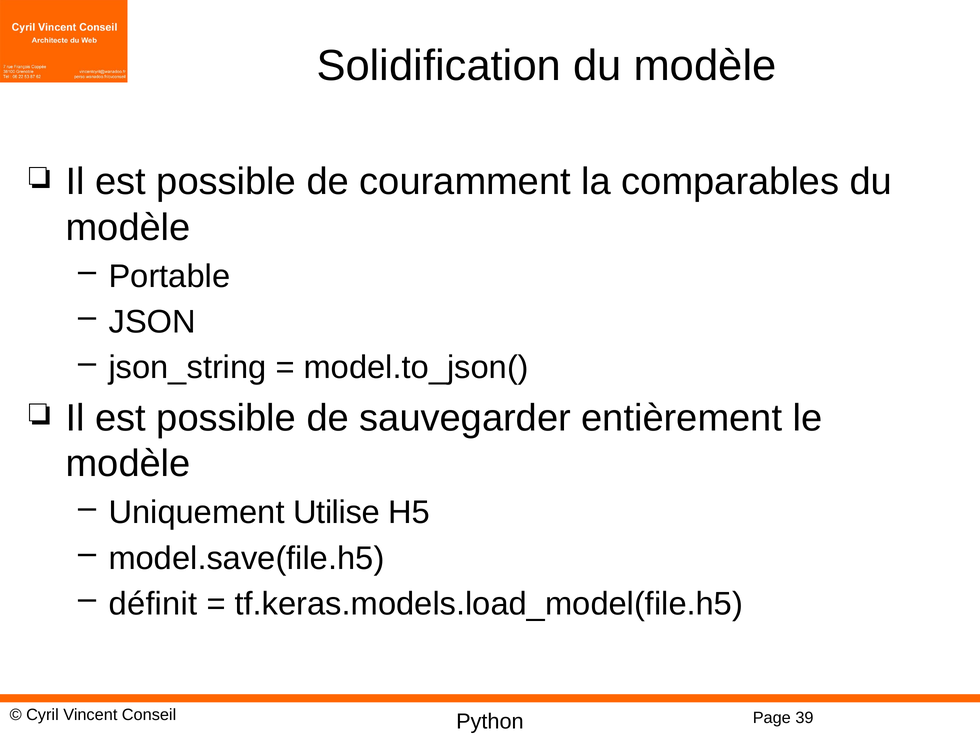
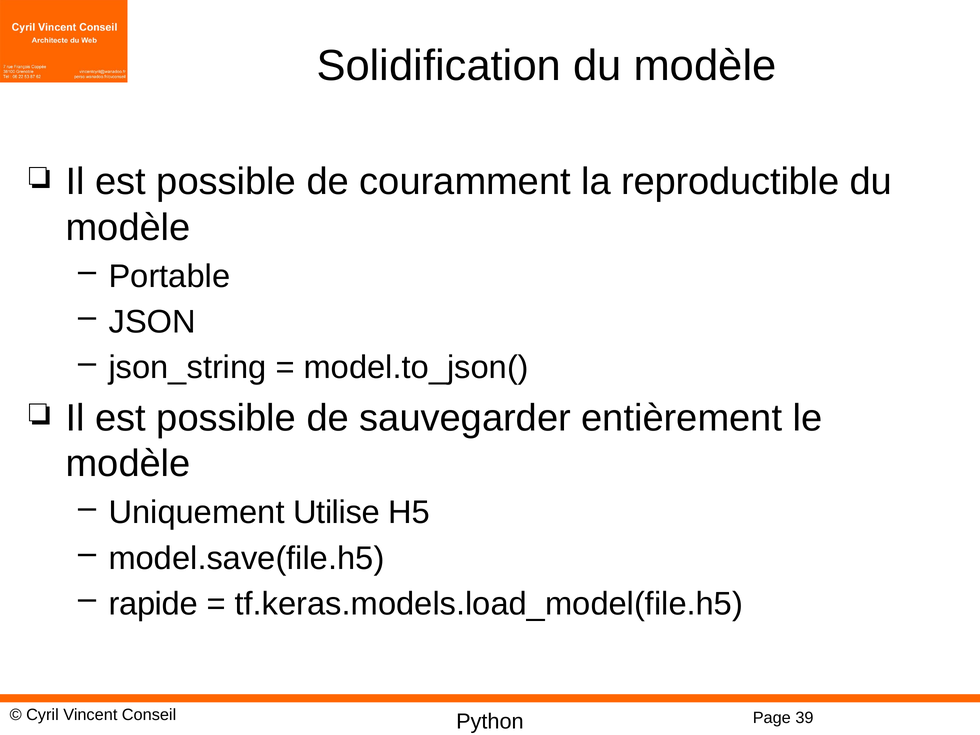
comparables: comparables -> reproductible (730, 182)
définit: définit -> rapide (153, 604)
